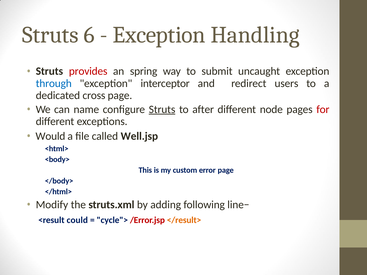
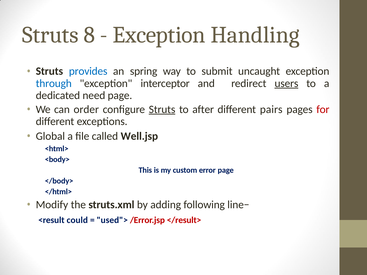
6: 6 -> 8 (89, 35)
provides colour: red -> blue (88, 71)
users underline: none -> present (286, 83)
cross: cross -> need (94, 96)
name: name -> order (86, 109)
node: node -> pairs (271, 109)
Would: Would -> Global (50, 136)
cycle">: cycle"> -> used"> (112, 220)
</result> colour: orange -> red (184, 220)
